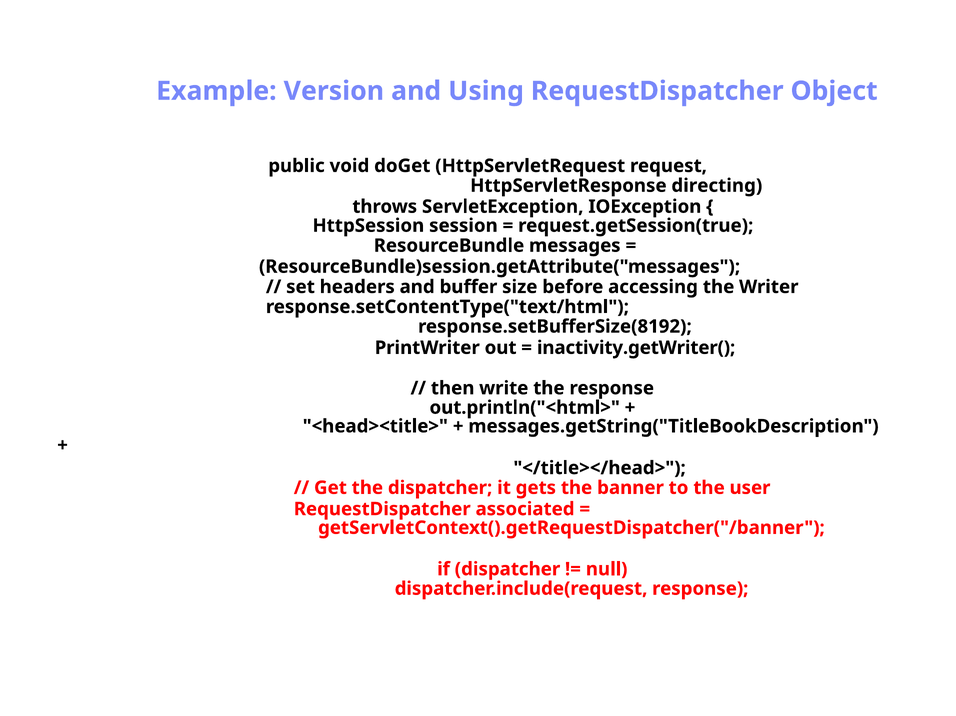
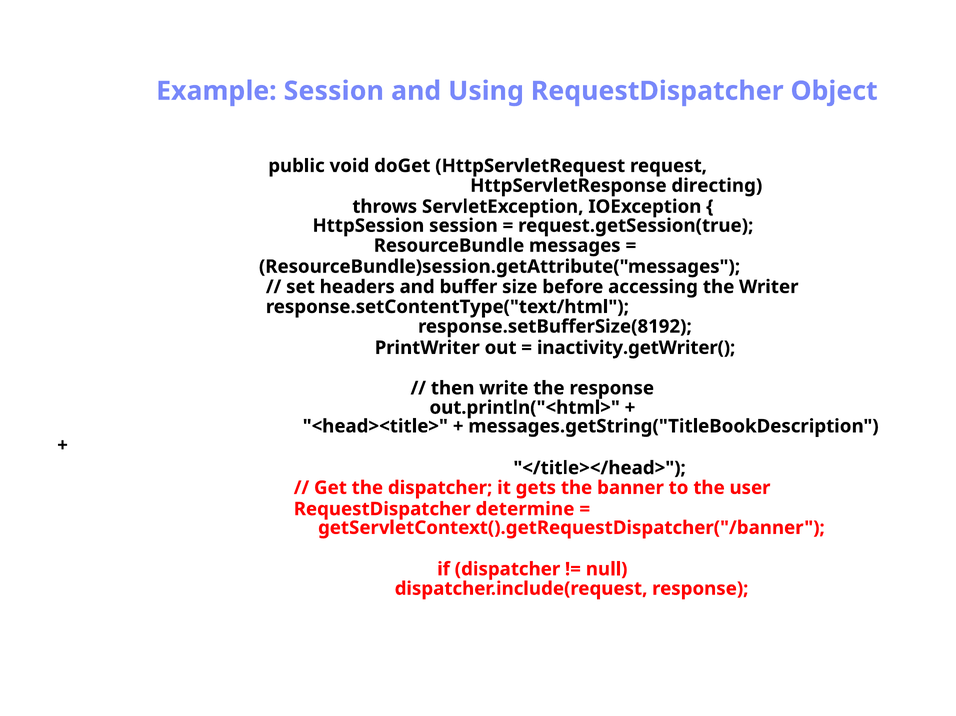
Example Version: Version -> Session (334, 91)
associated: associated -> determine (525, 509)
